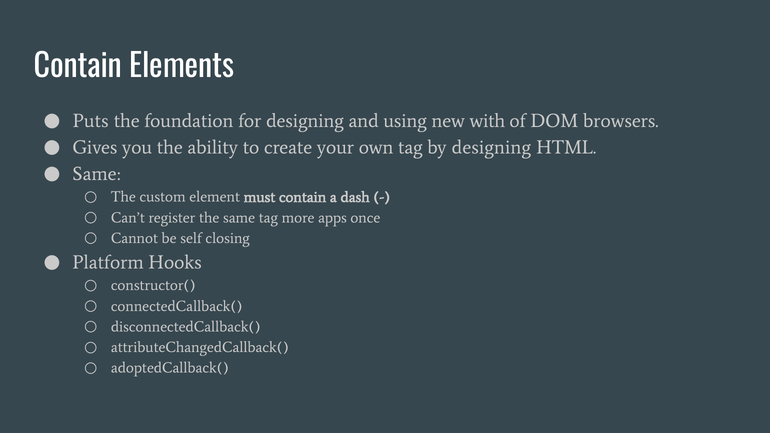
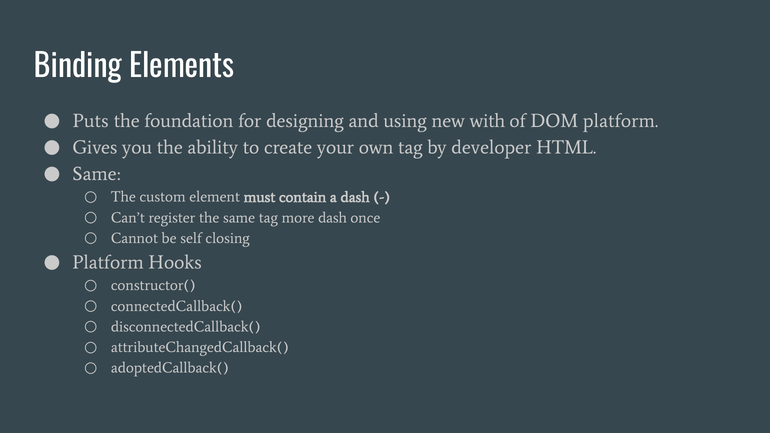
Contain: Contain -> Binding (78, 67)
DOM browsers: browsers -> platform (621, 121)
by designing: designing -> developer (491, 148)
more apps: apps -> dash (333, 218)
